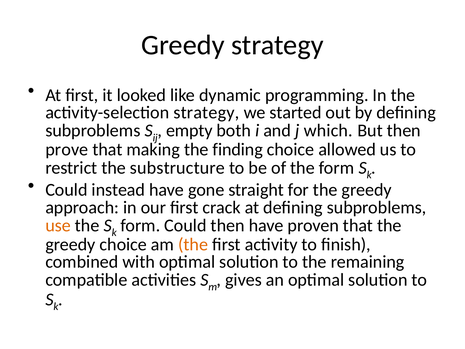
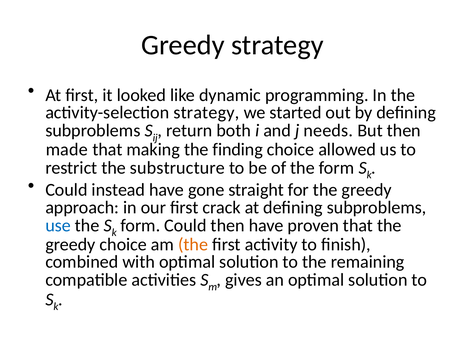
empty: empty -> return (189, 131)
which: which -> needs (328, 131)
prove: prove -> made (67, 150)
use colour: orange -> blue (58, 225)
